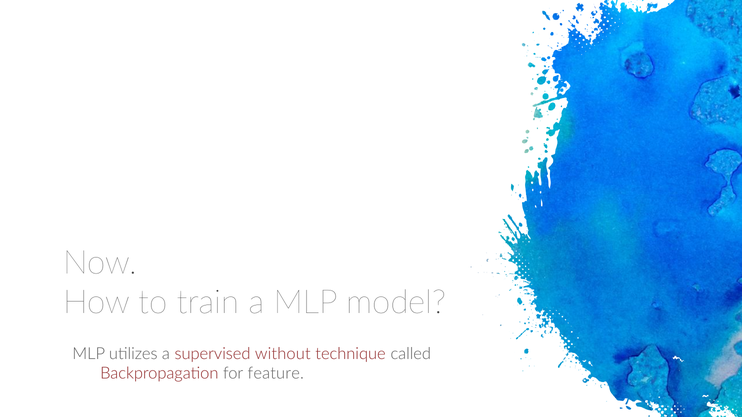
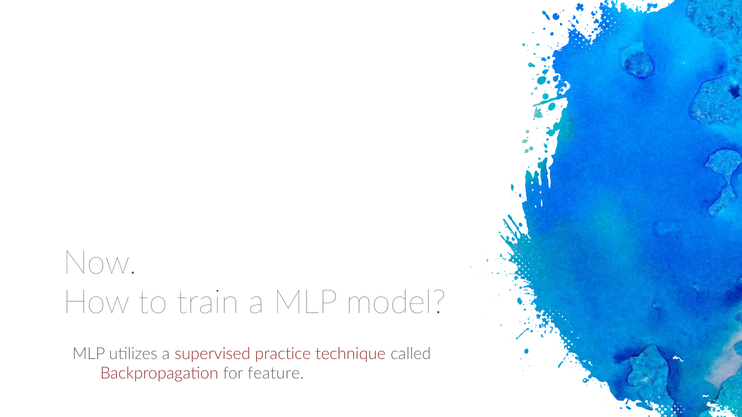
without: without -> practice (283, 354)
